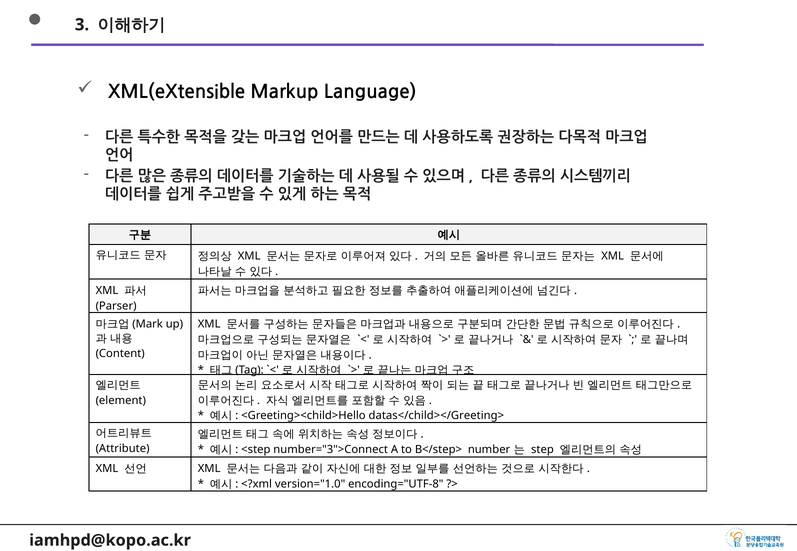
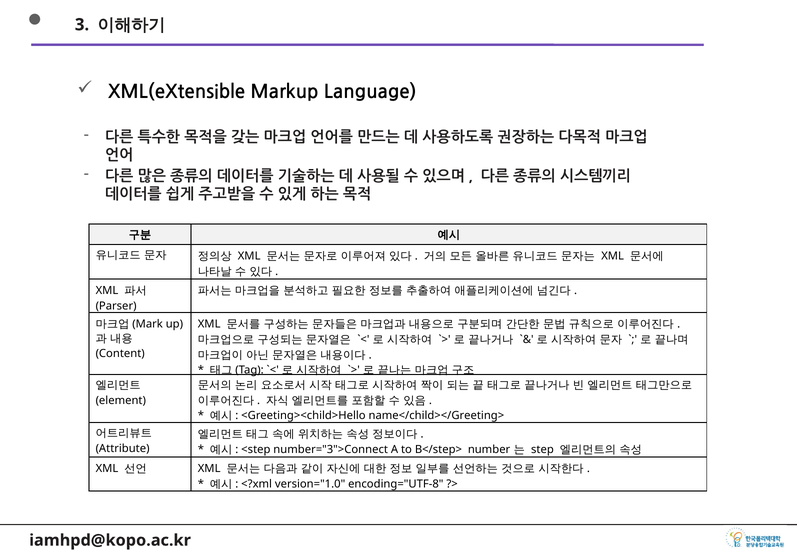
datas</child></Greeting>: datas</child></Greeting> -> name</child></Greeting> (436, 416)
